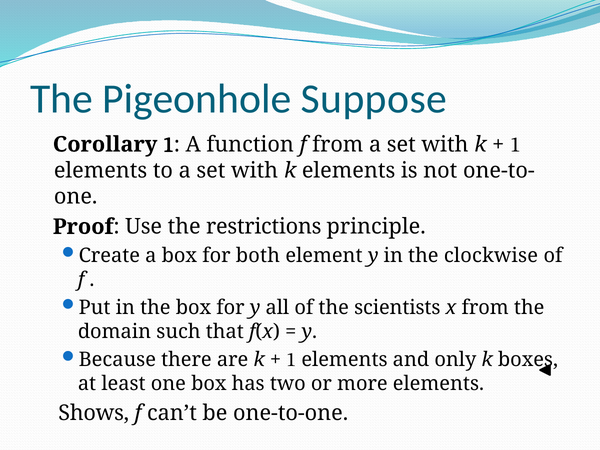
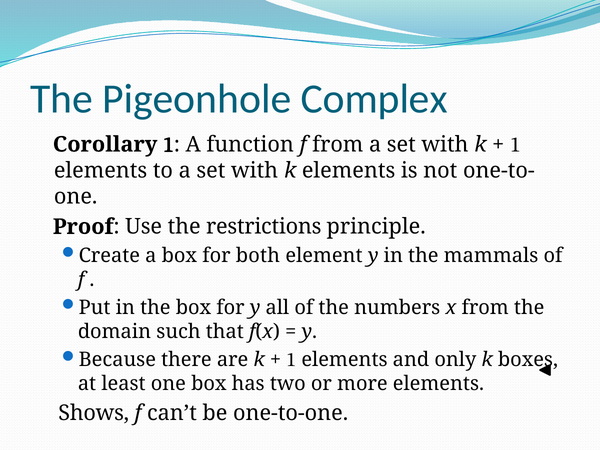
Suppose: Suppose -> Complex (374, 99)
clockwise: clockwise -> mammals (491, 256)
scientists: scientists -> numbers (397, 308)
